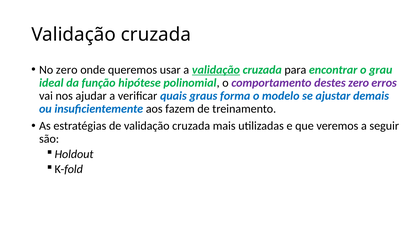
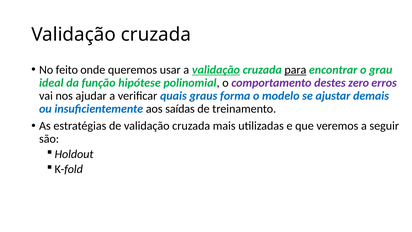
No zero: zero -> feito (67, 70)
para underline: none -> present (295, 70)
fazem: fazem -> saídas (180, 109)
